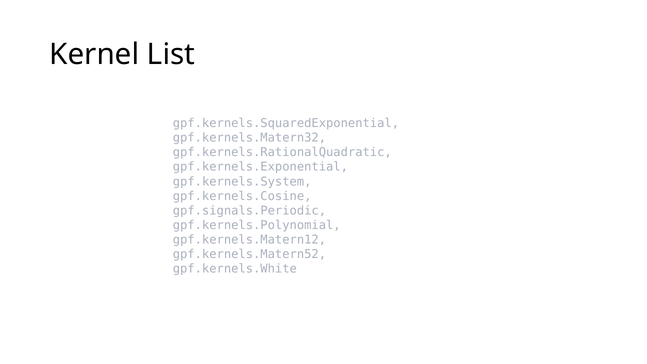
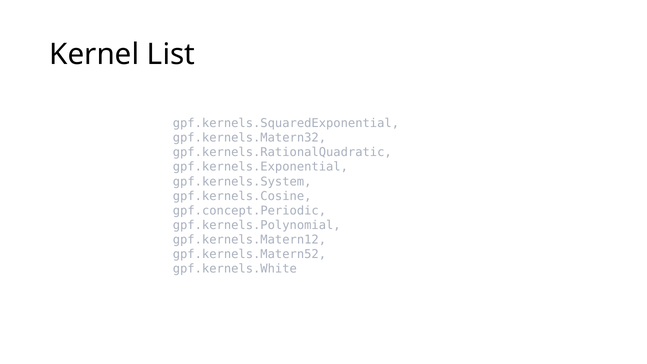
gpf.signals.Periodic: gpf.signals.Periodic -> gpf.concept.Periodic (249, 211)
